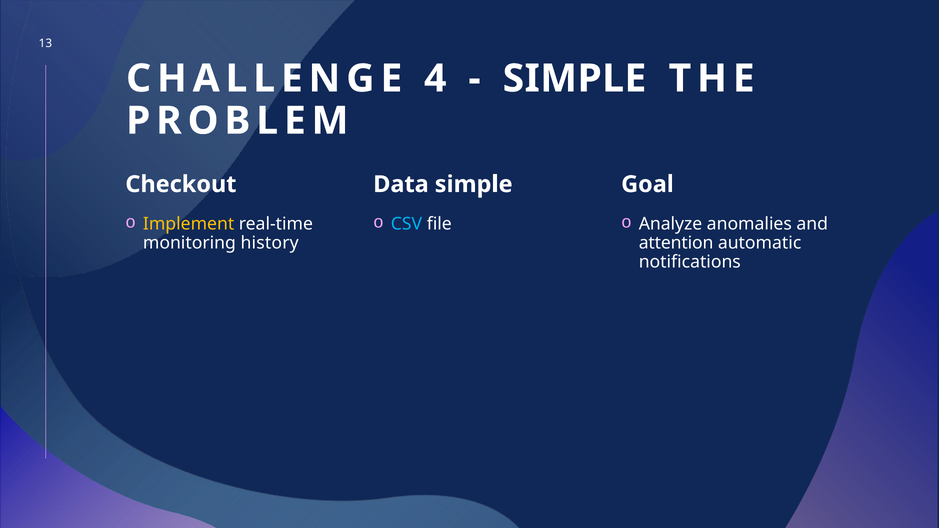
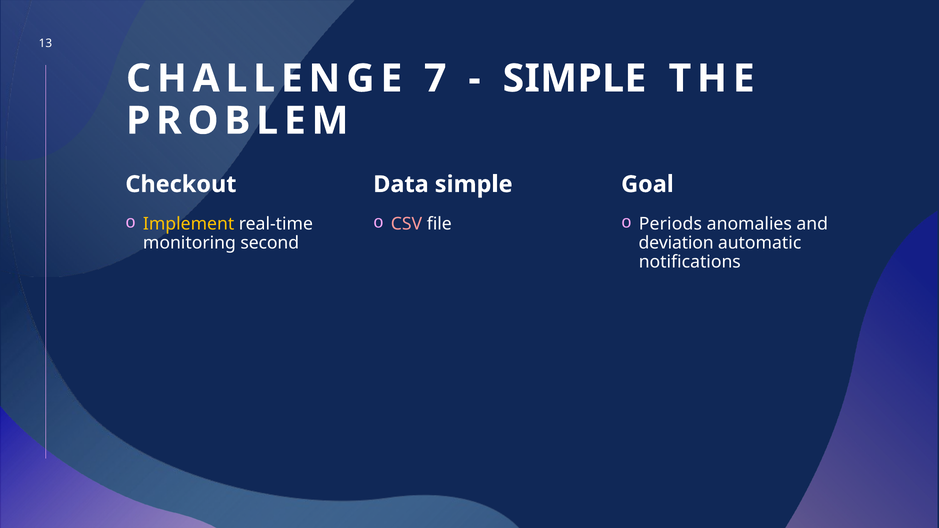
4: 4 -> 7 (435, 79)
CSV colour: light blue -> pink (407, 224)
Analyze: Analyze -> Periods (670, 224)
history: history -> second (270, 243)
attention: attention -> deviation (676, 243)
